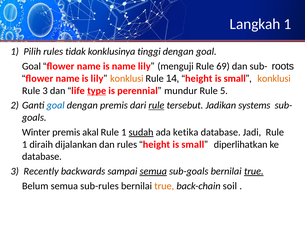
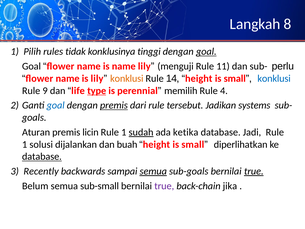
Langkah 1: 1 -> 8 (288, 24)
goal underline: none -> present (206, 52)
69: 69 -> 11 (223, 66)
roots: roots -> perlu (283, 66)
konklusi colour: orange -> blue (274, 78)
Rule 3: 3 -> 9 (45, 91)
mundur: mundur -> memilih (181, 91)
5: 5 -> 4 (224, 91)
premis underline: none -> present (114, 105)
rule underline: present -> none (156, 105)
Winter: Winter -> Aturan (36, 132)
akal: akal -> licin (90, 132)
diraih: diraih -> solusi (41, 144)
dan rules: rules -> buah (127, 144)
database underline: none -> present (42, 156)
sub-rules: sub-rules -> sub-small (100, 186)
true colour: orange -> purple (164, 186)
soil: soil -> jika (230, 186)
